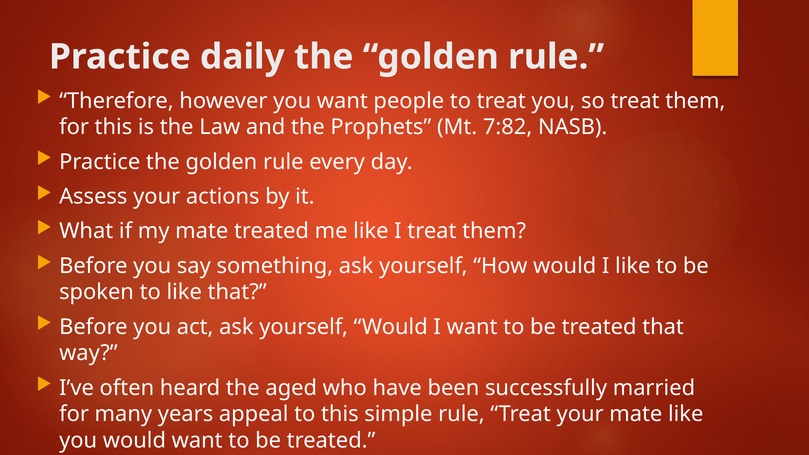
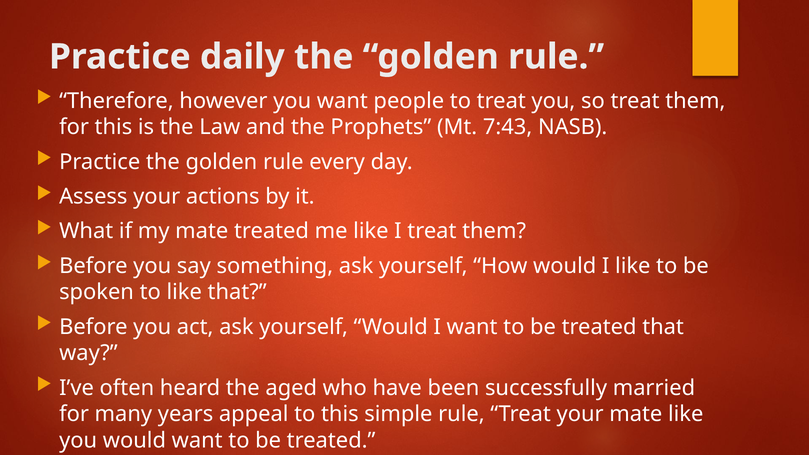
7:82: 7:82 -> 7:43 (508, 127)
